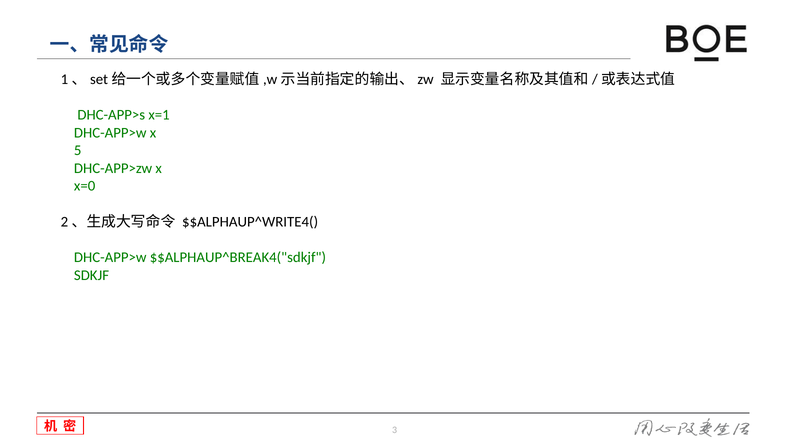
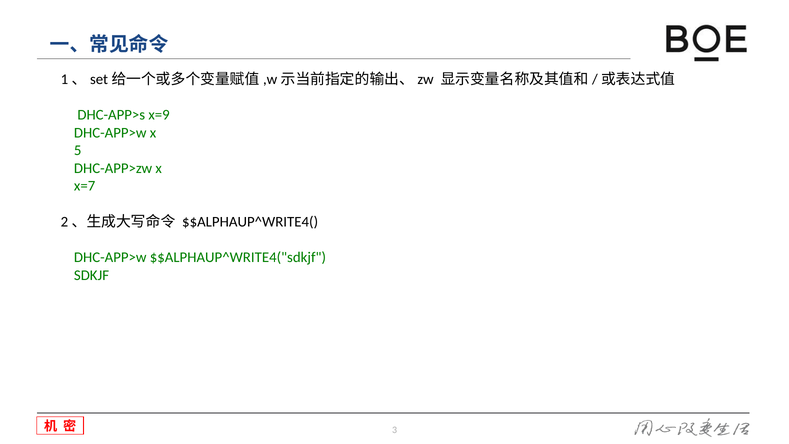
x=1: x=1 -> x=9 (159, 115)
x=0: x=0 -> x=7 (85, 186)
$$ALPHAUP^BREAK4("sdkjf: $$ALPHAUP^BREAK4("sdkjf -> $$ALPHAUP^WRITE4("sdkjf (238, 257)
